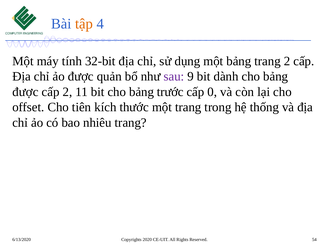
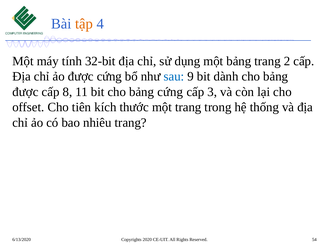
được quản: quản -> cứng (109, 76)
sau colour: purple -> blue (174, 76)
cấp 2: 2 -> 8 (67, 92)
bảng trước: trước -> cứng (170, 92)
0: 0 -> 3 (212, 92)
